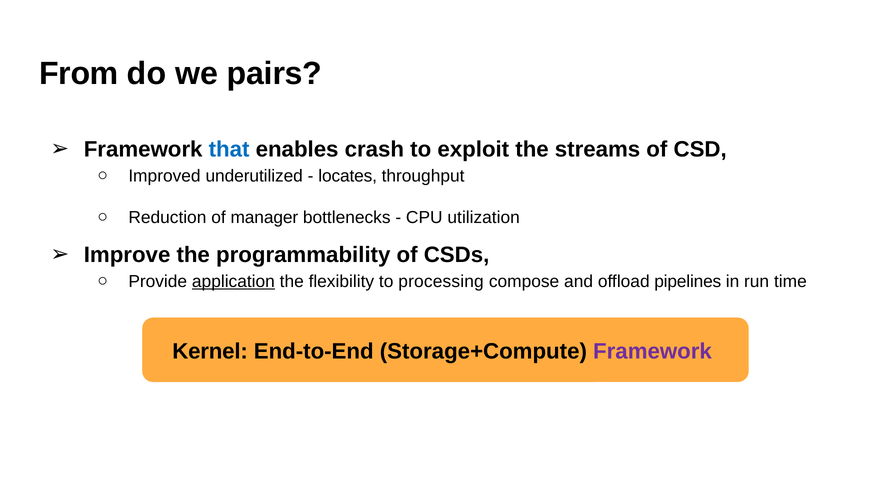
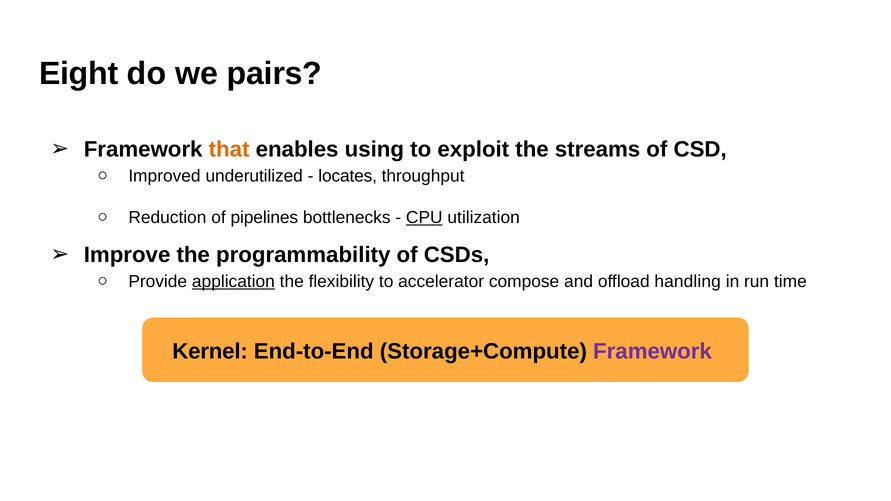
From: From -> Eight (79, 74)
that colour: blue -> orange (229, 149)
crash: crash -> using (374, 149)
manager: manager -> pipelines (264, 218)
CPU underline: none -> present (424, 218)
processing: processing -> accelerator (441, 282)
pipelines: pipelines -> handling (688, 282)
